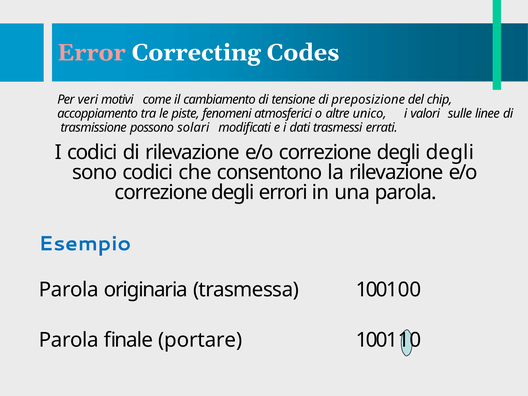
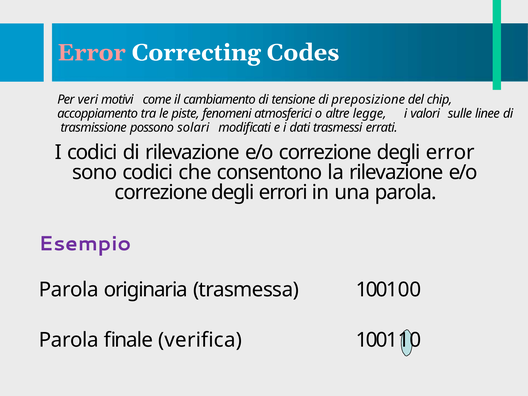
unico: unico -> legge (370, 114)
degli degli: degli -> error (450, 152)
Esempio colour: blue -> purple (85, 244)
portare: portare -> verifica (200, 340)
